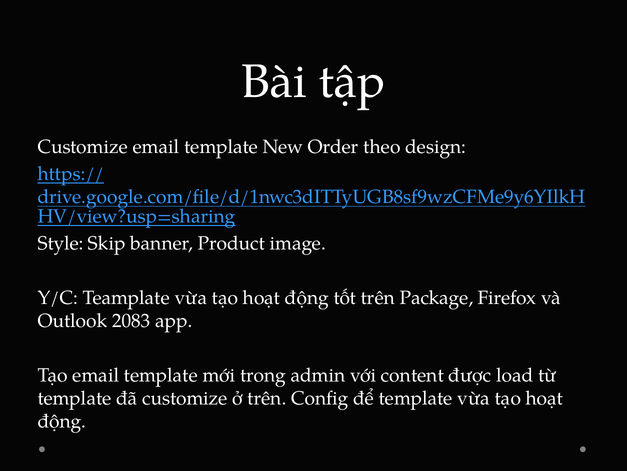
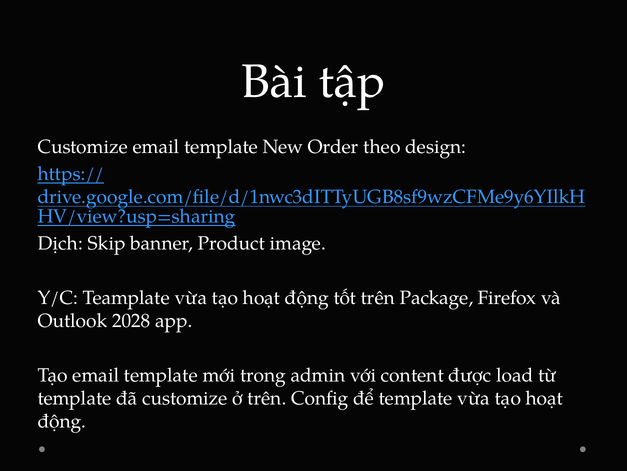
Style: Style -> Dịch (60, 243)
2083: 2083 -> 2028 (131, 320)
